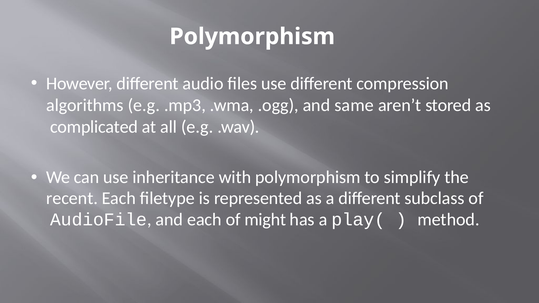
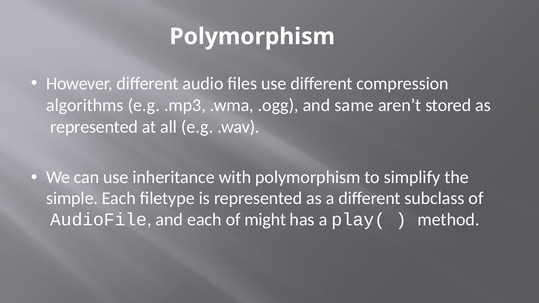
complicated: complicated -> represented (94, 127)
recent: recent -> simple (72, 199)
